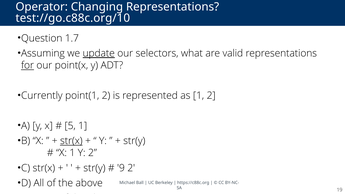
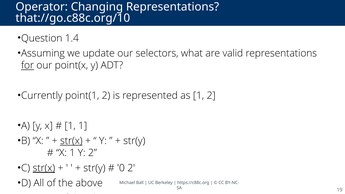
test://go.c88c.org/10: test://go.c88c.org/10 -> that://go.c88c.org/10 (73, 18)
1.7: 1.7 -> 1.4 (72, 38)
update underline: present -> none (99, 53)
5: 5 -> 1 (70, 126)
str(x underline: none -> present (44, 168)
9: 9 -> 0 (121, 168)
